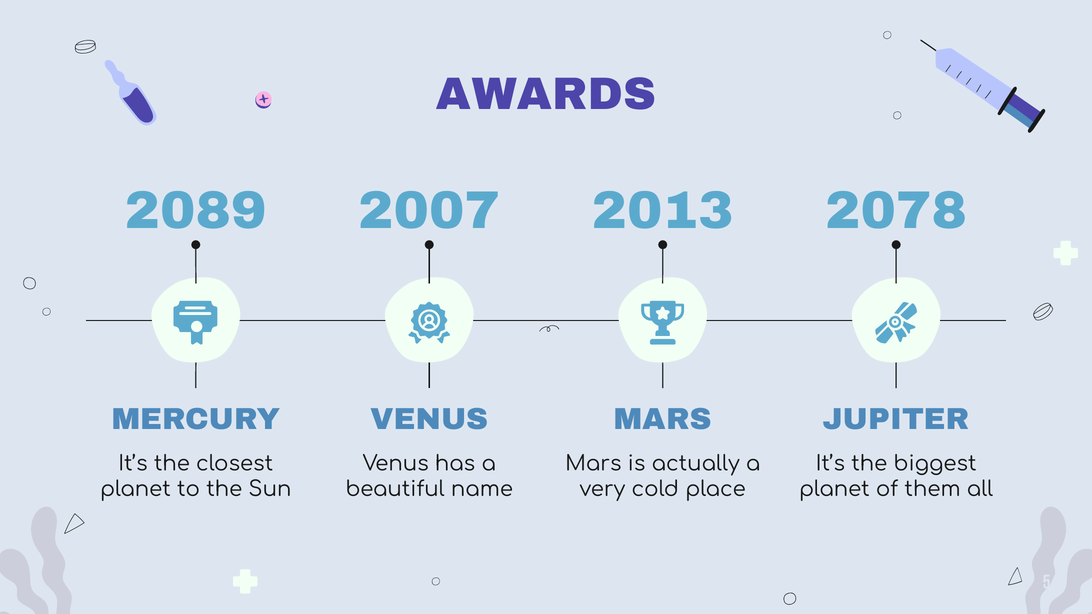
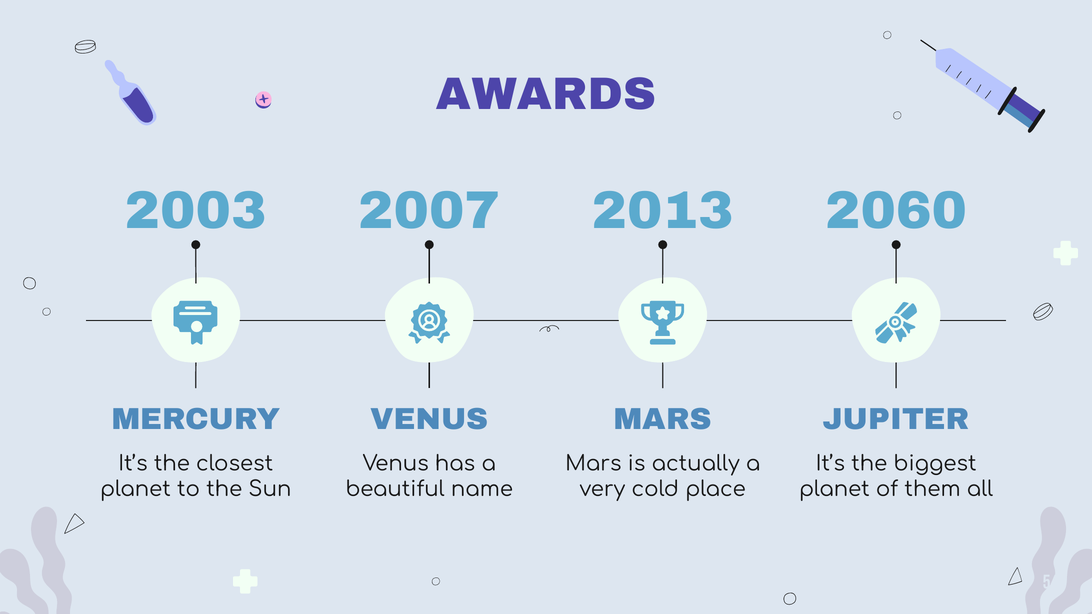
2089: 2089 -> 2003 (196, 211)
2078: 2078 -> 2060 (896, 211)
